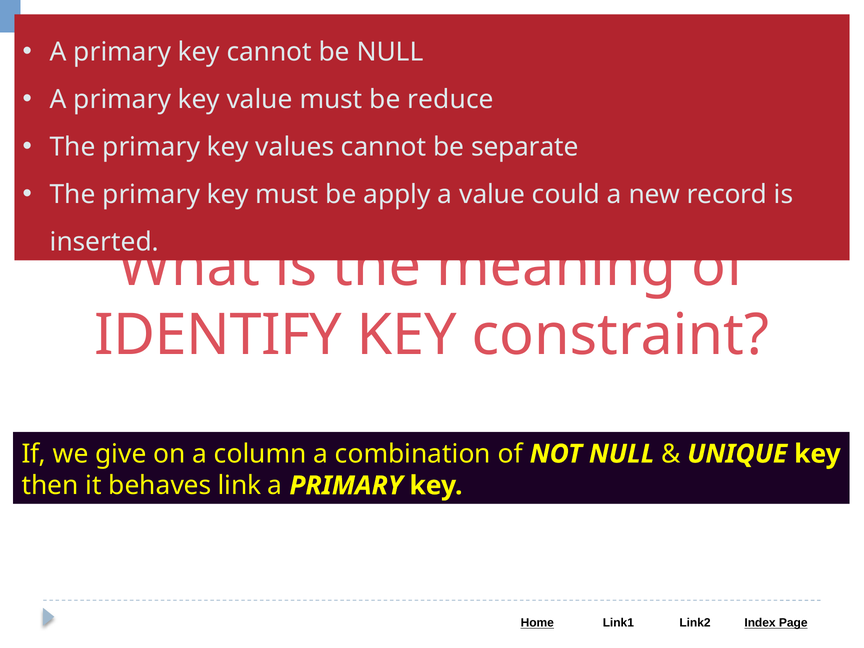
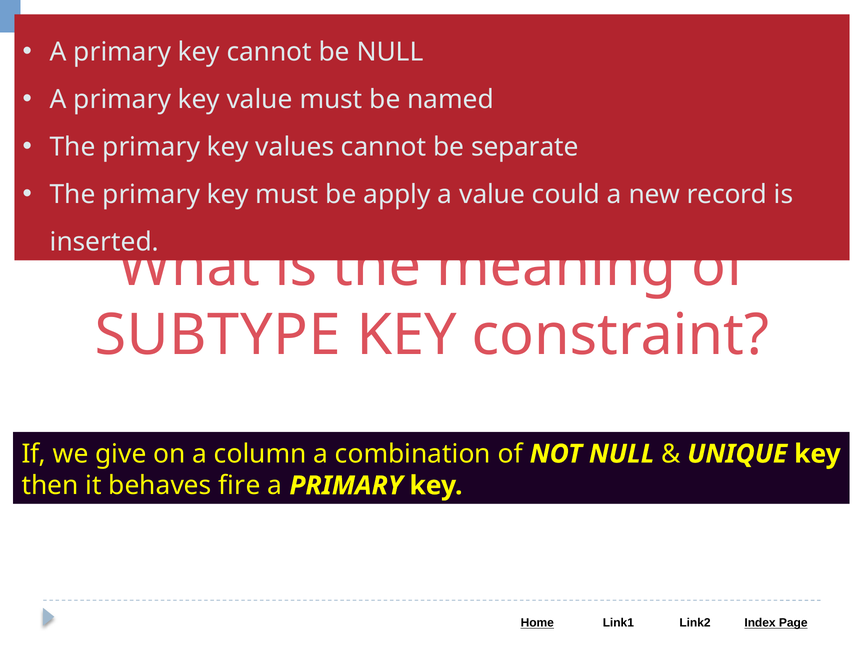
reduce: reduce -> named (451, 100)
IDENTIFY: IDENTIFY -> SUBTYPE (218, 335)
link: link -> fire (239, 486)
